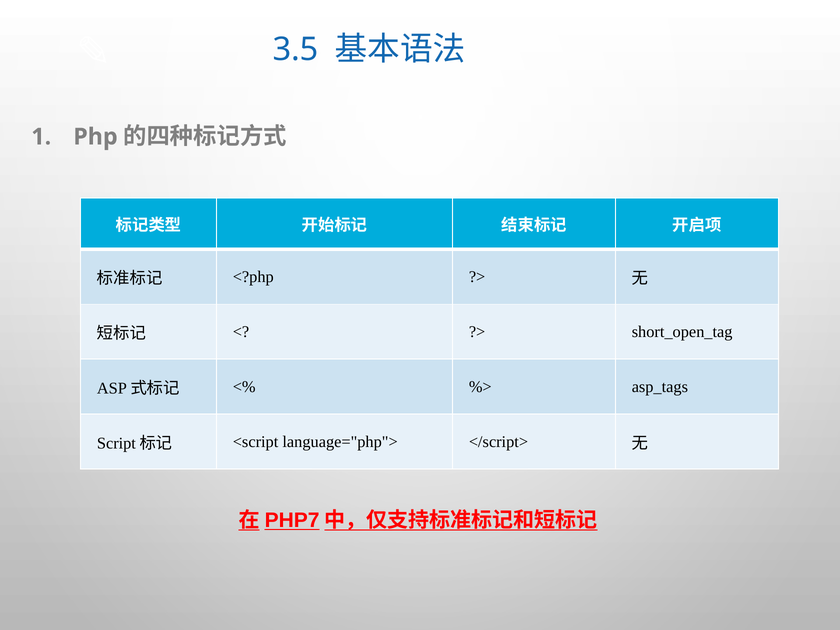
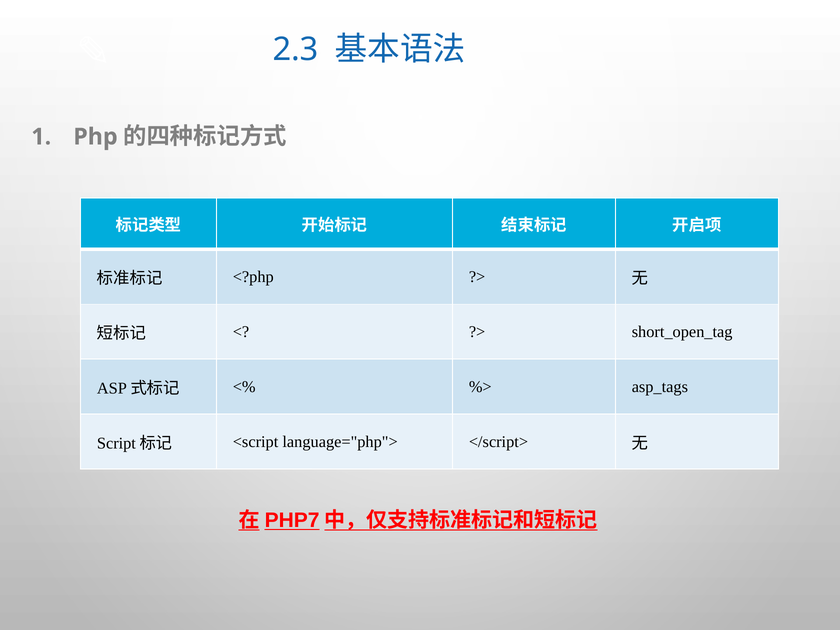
3.5: 3.5 -> 2.3 (296, 50)
